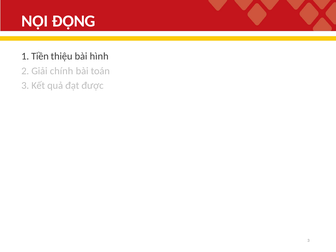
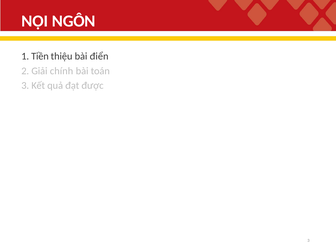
ĐỘNG: ĐỘNG -> NGÔN (74, 21)
hình: hình -> điển (99, 56)
